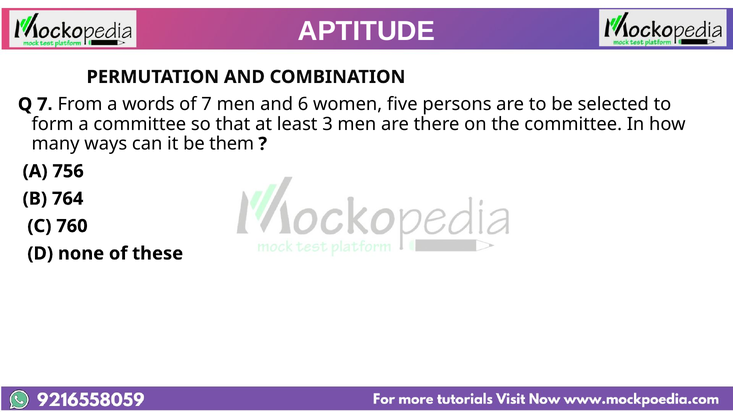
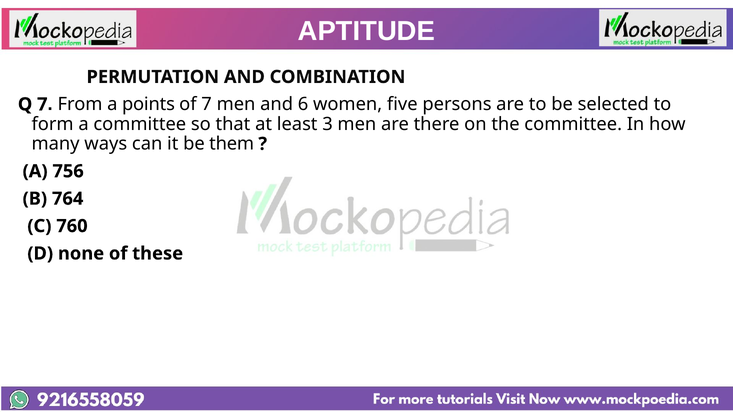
words: words -> points (148, 104)
